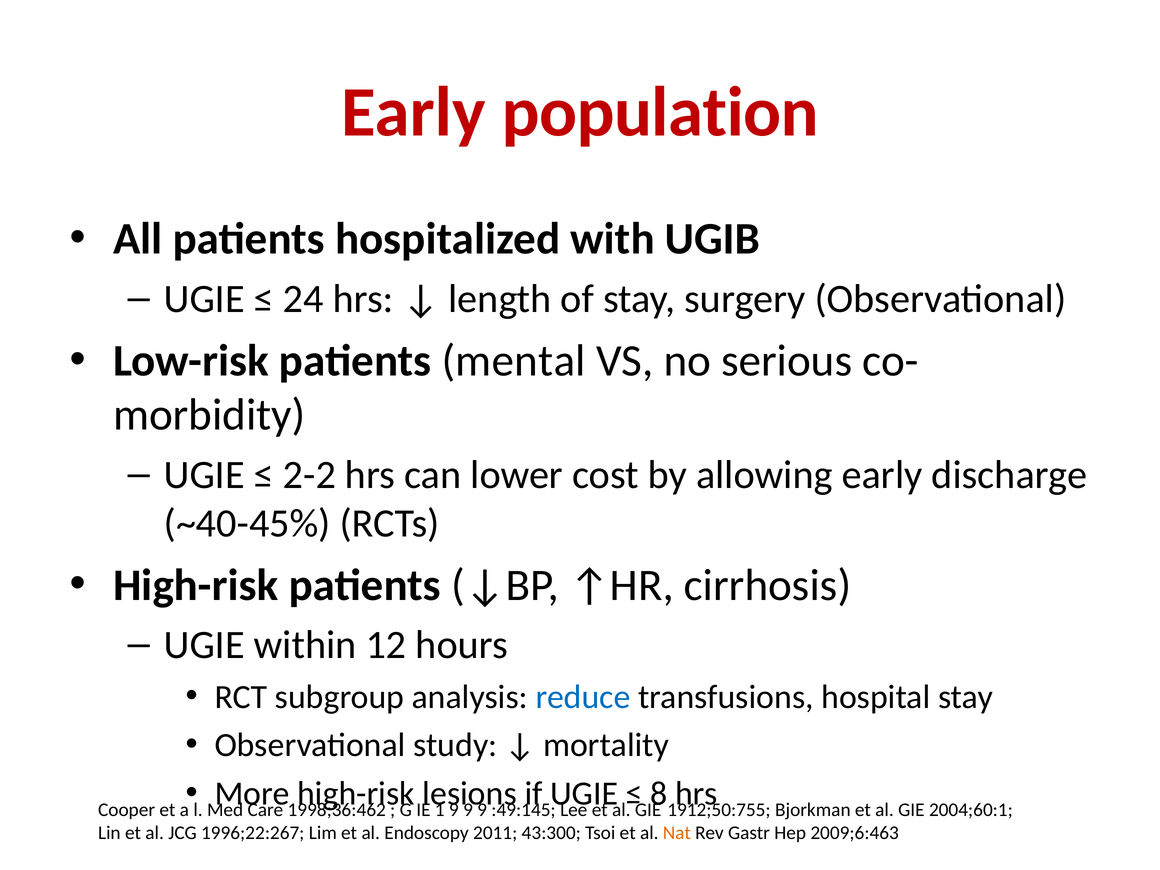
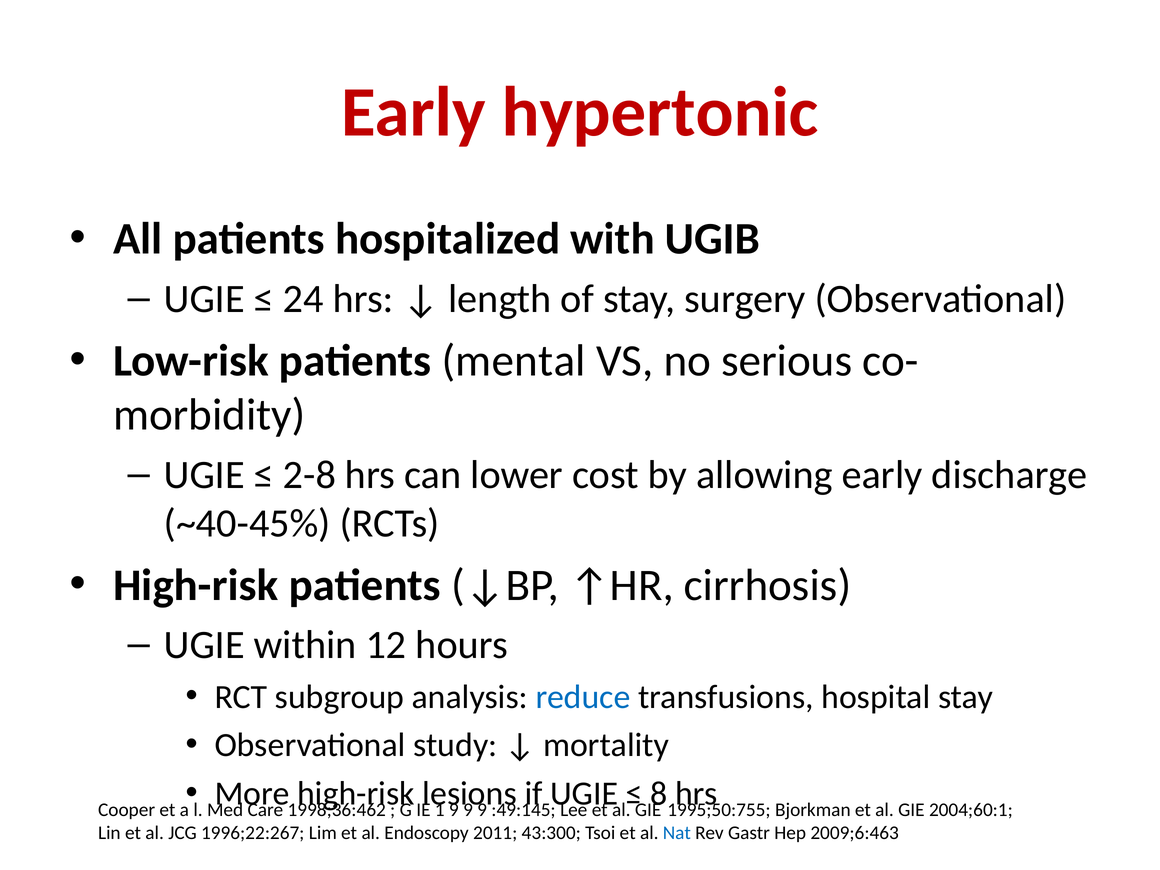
population: population -> hypertonic (660, 112)
2-2: 2-2 -> 2-8 (309, 475)
1912;50:755: 1912;50:755 -> 1995;50:755 (719, 810)
Nat colour: orange -> blue (677, 833)
